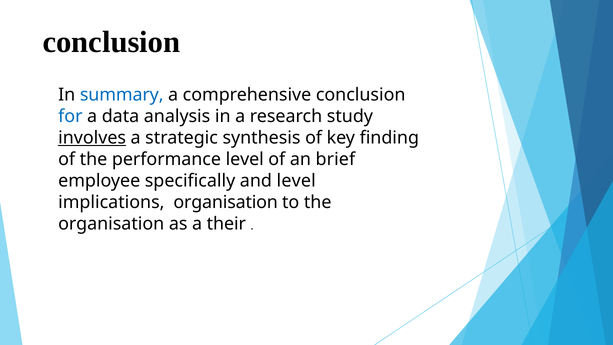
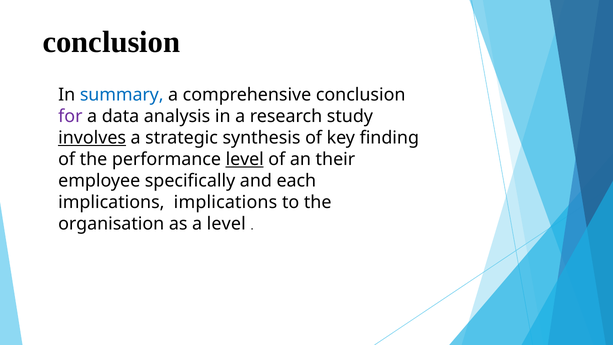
for colour: blue -> purple (70, 116)
level underline: none -> present (245, 159)
brief: brief -> their (335, 159)
and level: level -> each (296, 181)
implications organisation: organisation -> implications (225, 202)
a their: their -> level (226, 224)
